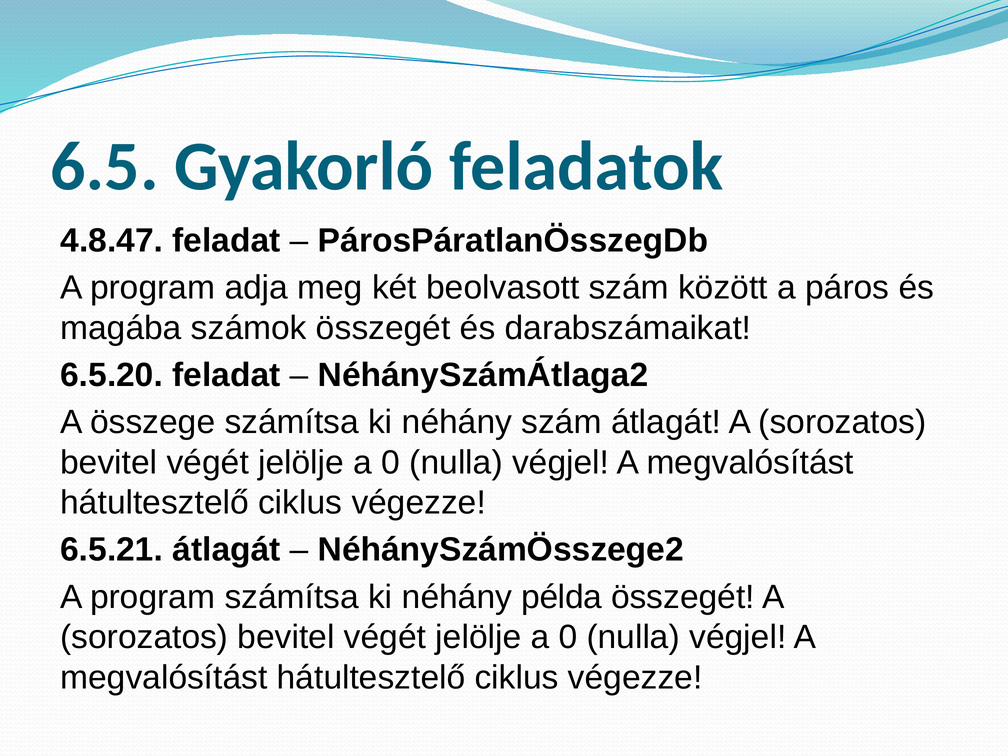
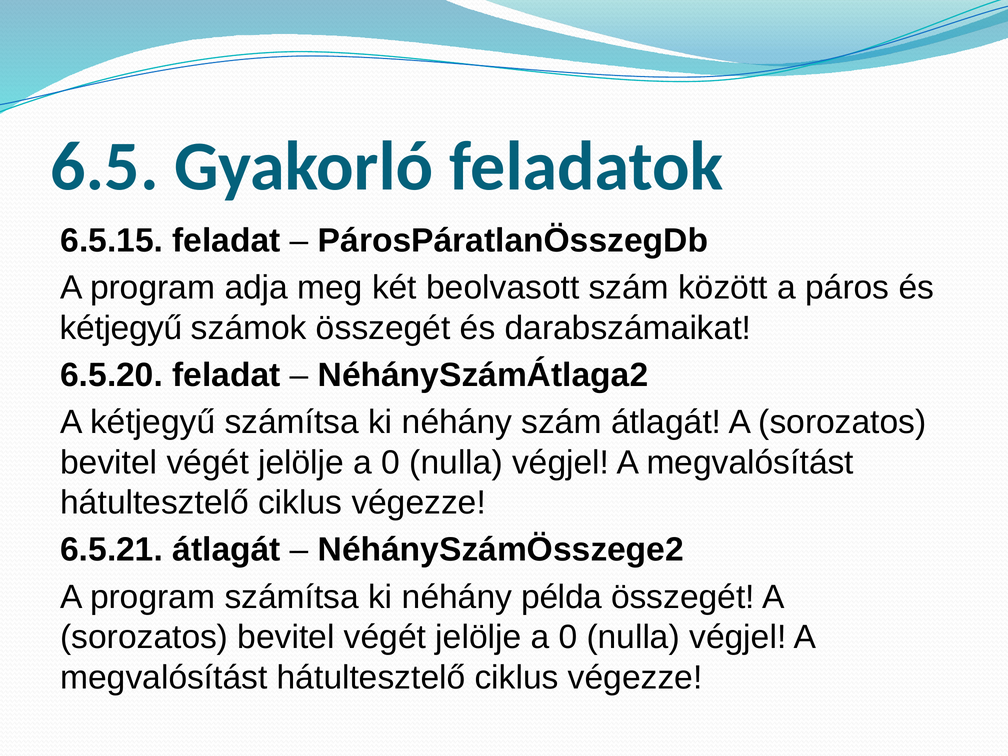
4.8.47: 4.8.47 -> 6.5.15 (112, 241)
magába: magába -> kétjegyű (121, 328)
A összege: összege -> kétjegyű (153, 422)
